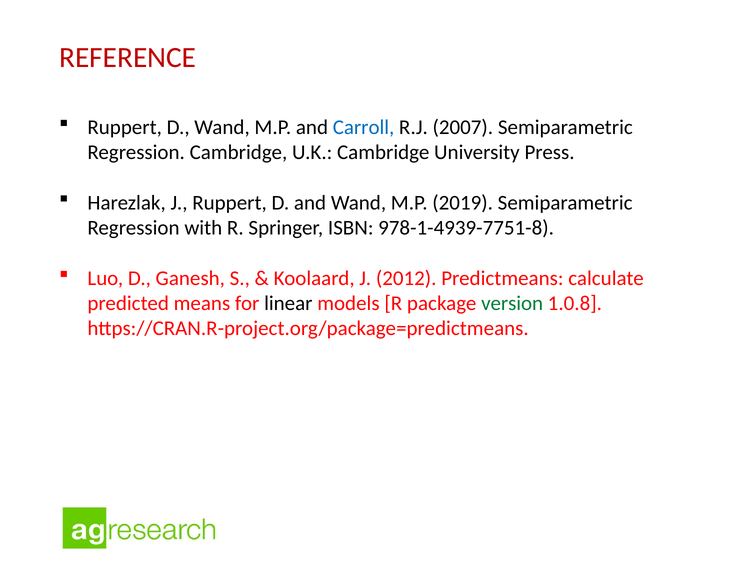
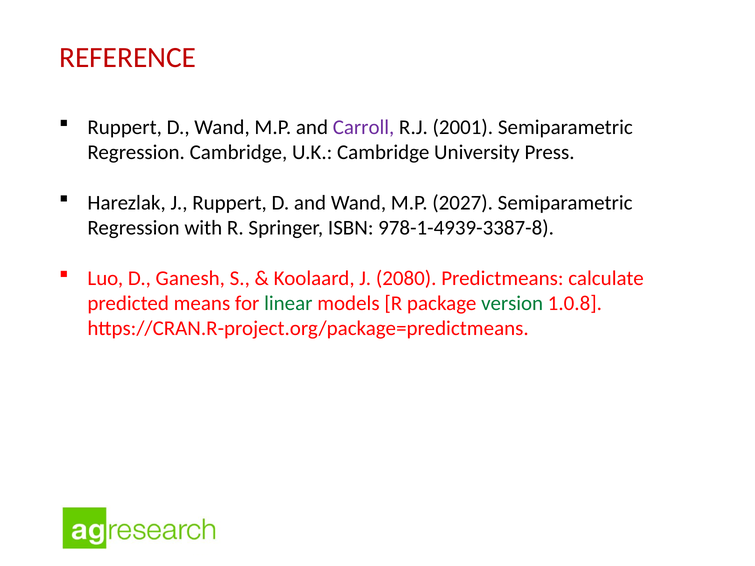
Carroll colour: blue -> purple (364, 127)
2007: 2007 -> 2001 (463, 127)
2019: 2019 -> 2027 (463, 203)
978-1-4939-7751-8: 978-1-4939-7751-8 -> 978-1-4939-3387-8 (466, 228)
2012: 2012 -> 2080 (406, 278)
linear colour: black -> green (288, 304)
